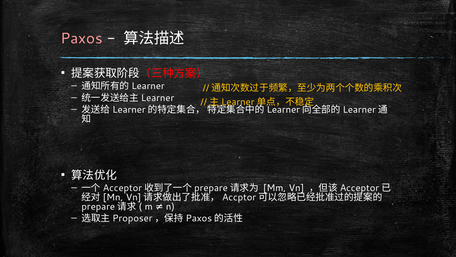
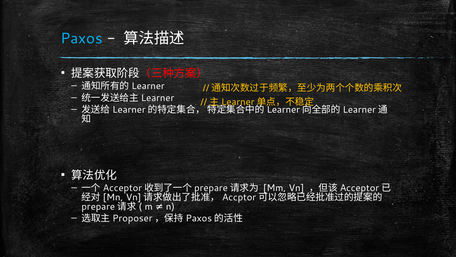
Paxos colour: pink -> light blue (81, 38)
